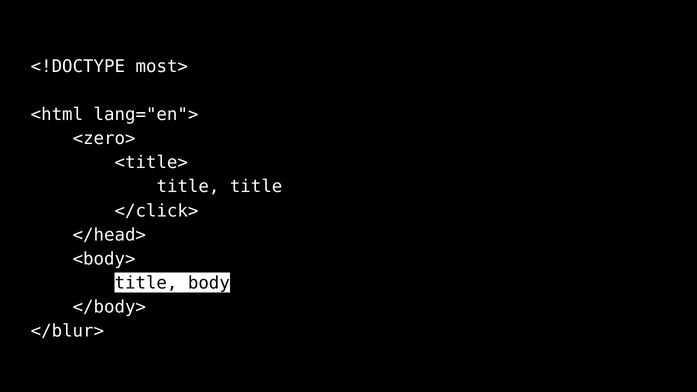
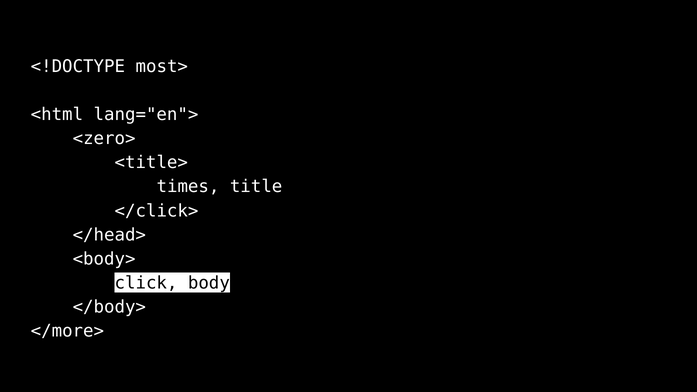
title: title -> times (188, 187)
title: title -> click (146, 283)
</blur>: </blur> -> </more> (67, 331)
